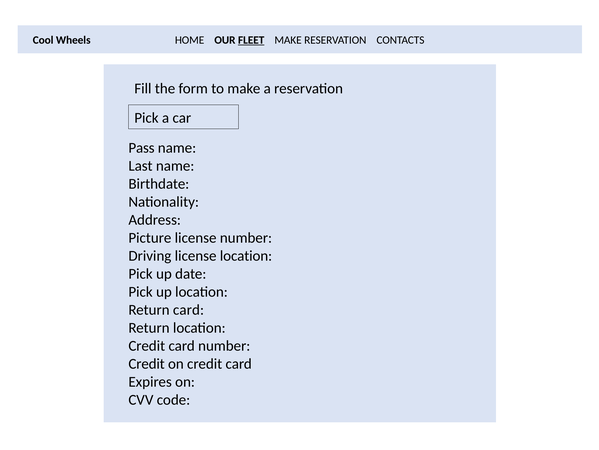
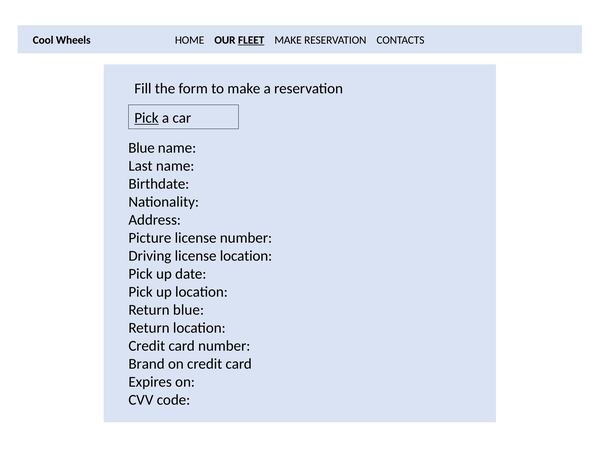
Pick underline: none -> present (146, 118)
Pass: Pass -> Blue (142, 148)
Return card: card -> blue (188, 309)
Credit: Credit -> Brand (147, 363)
